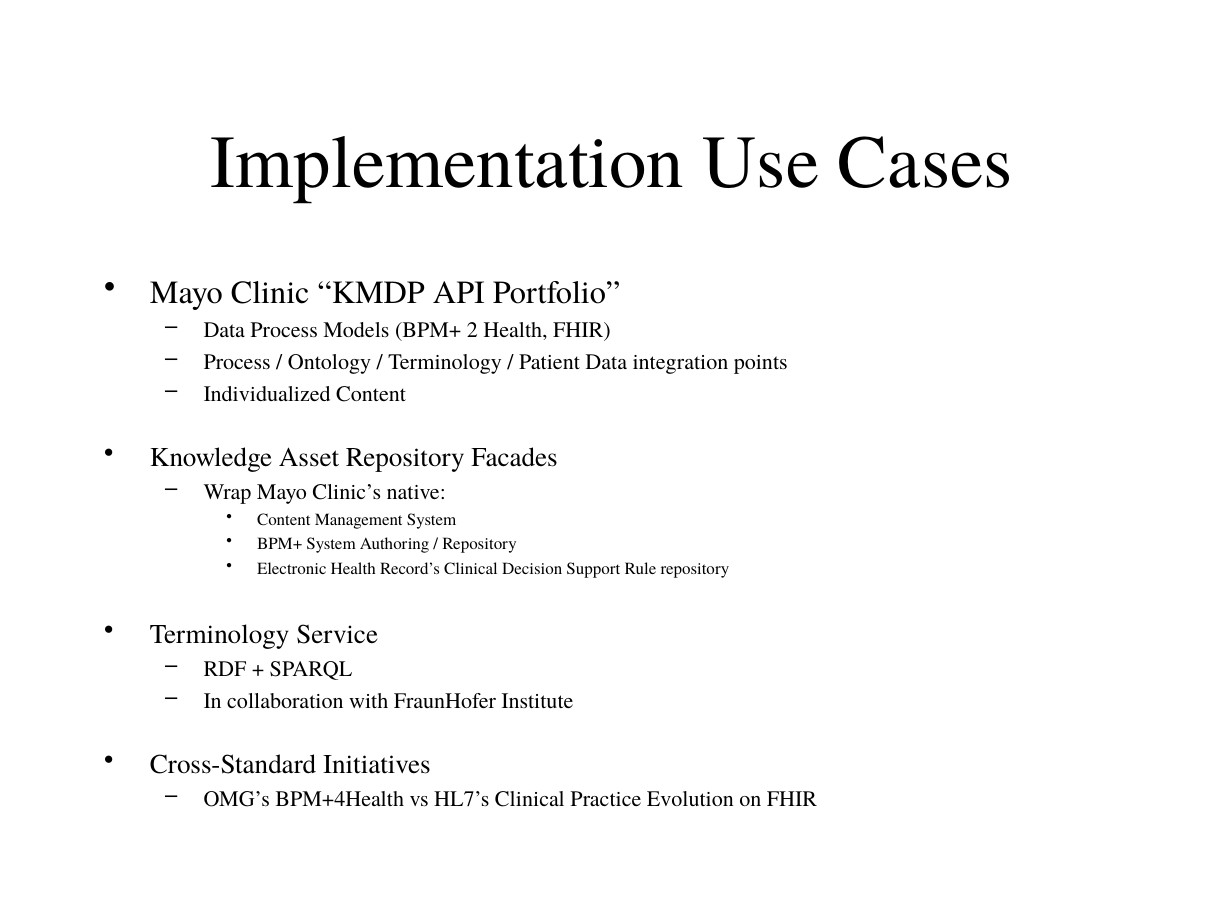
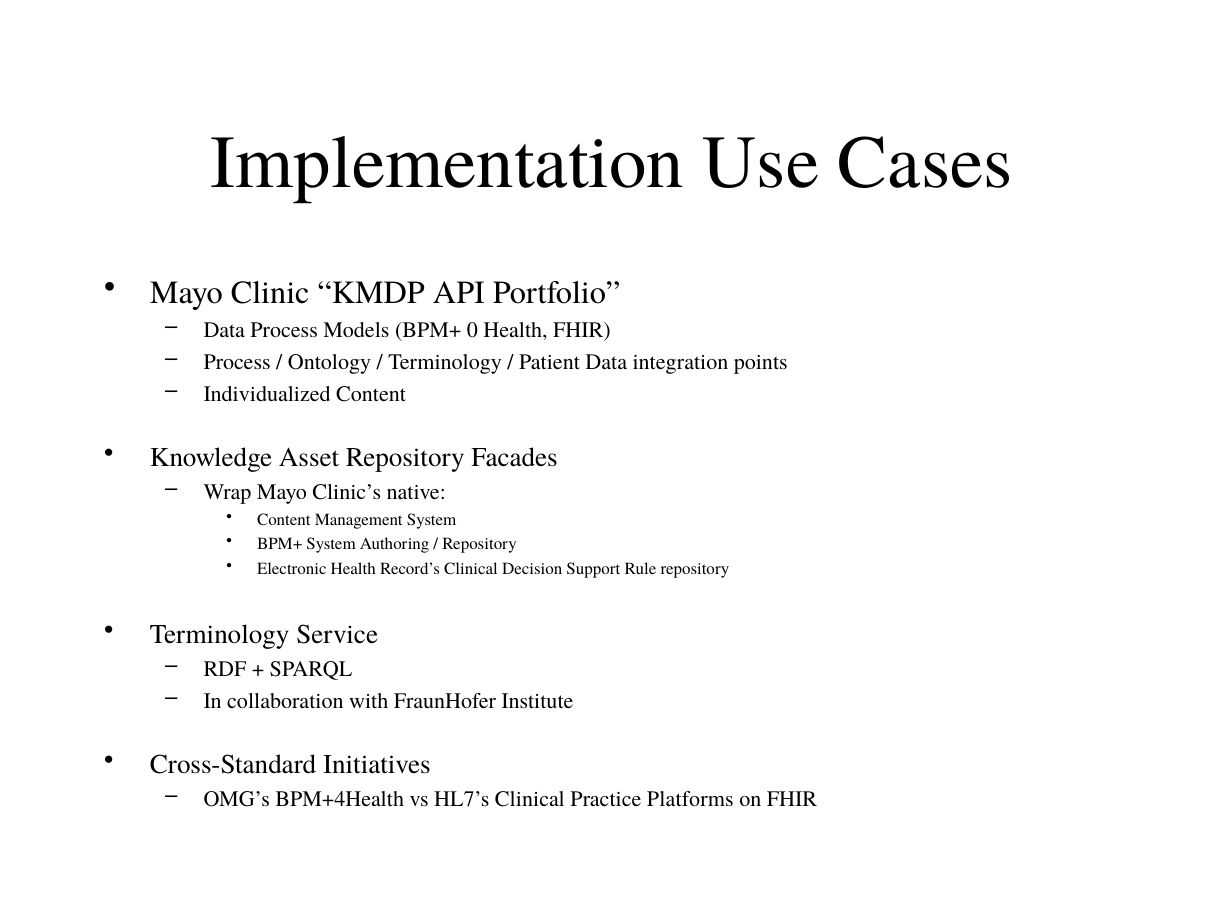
2: 2 -> 0 (472, 330)
Evolution: Evolution -> Platforms (690, 799)
